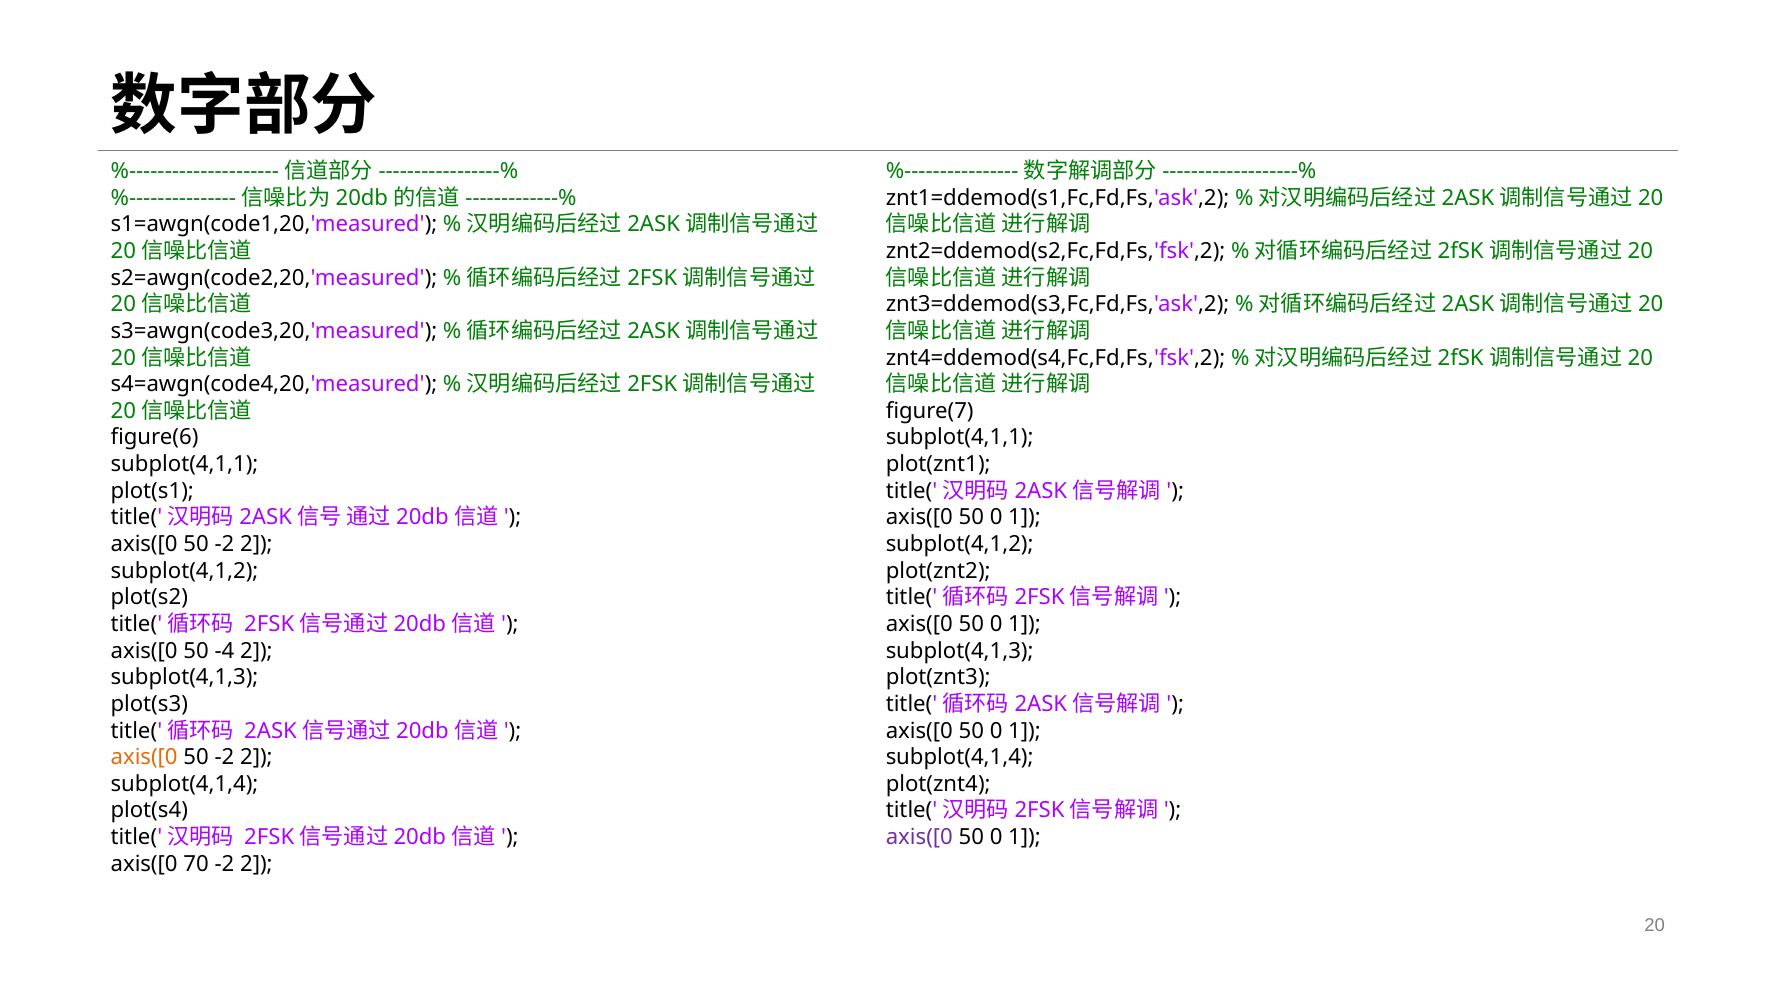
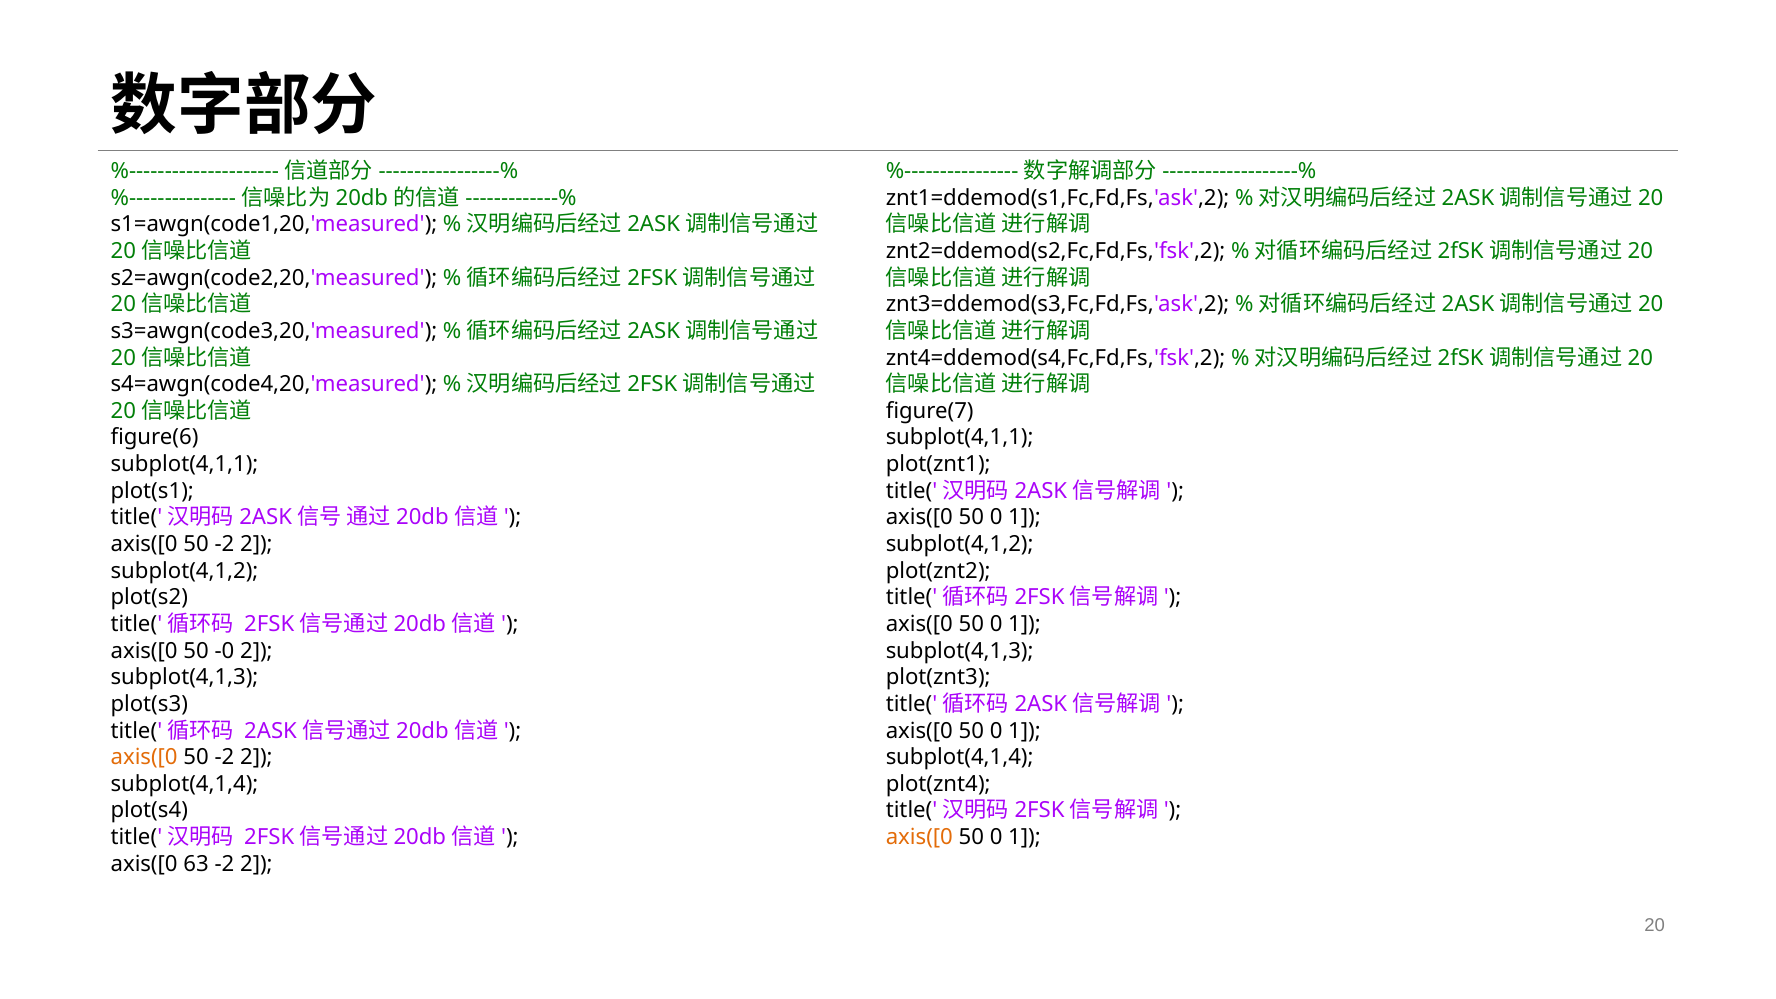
-4: -4 -> -0 (224, 651)
axis([0 colour: purple -> orange (919, 837)
70: 70 -> 63 (196, 864)
